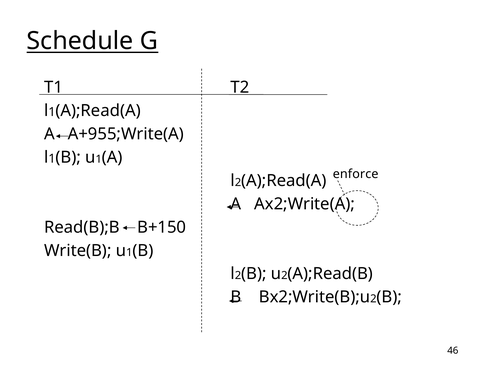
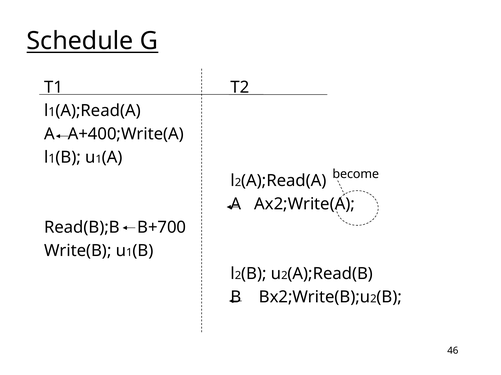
A+955;Write(A: A+955;Write(A -> A+400;Write(A (126, 134)
enforce: enforce -> become (356, 174)
B+150: B+150 -> B+700 (162, 228)
